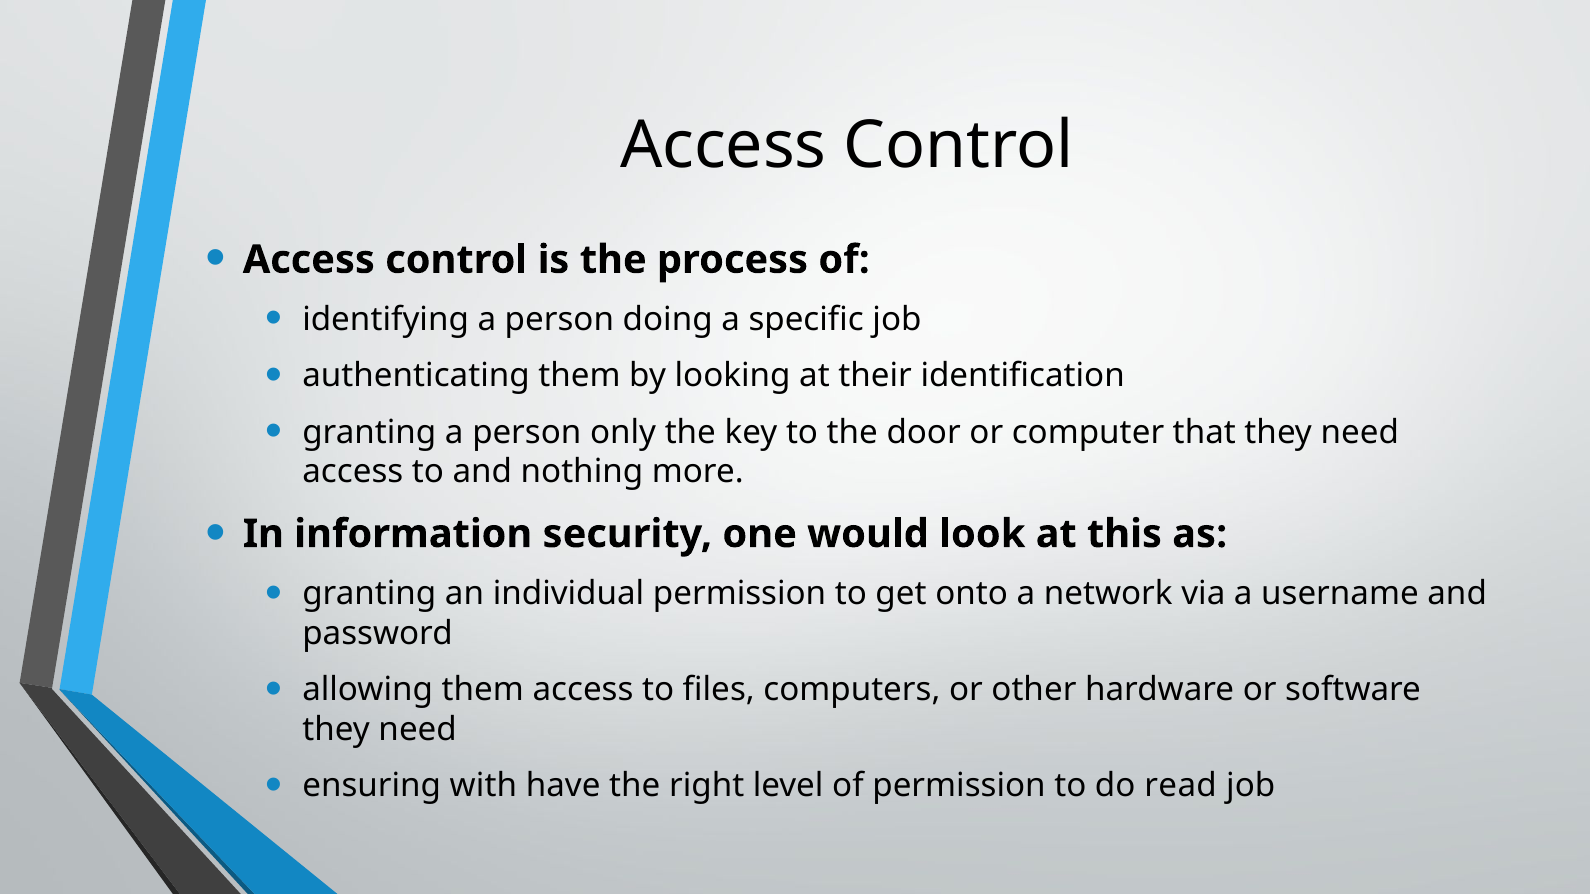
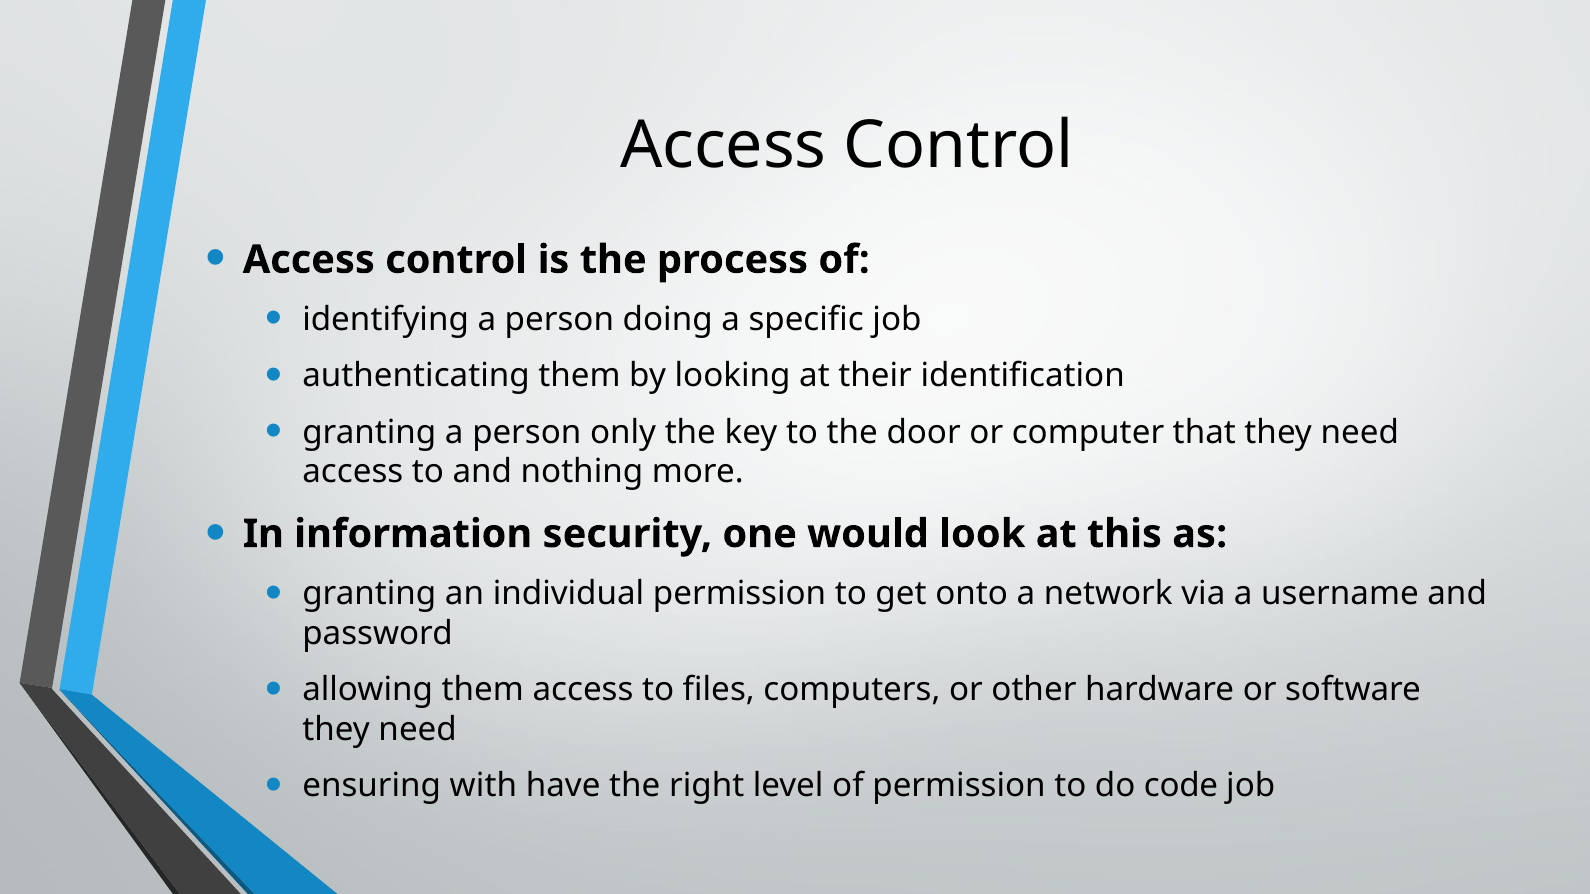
read: read -> code (1181, 786)
